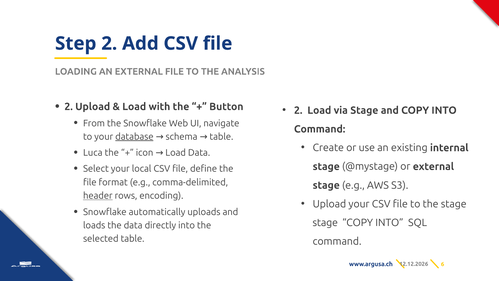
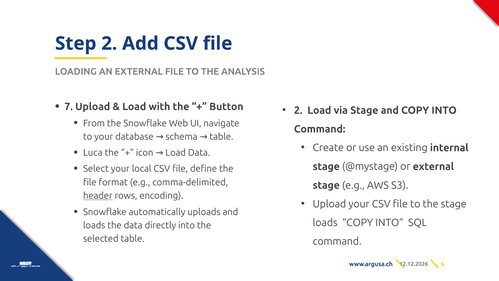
2: 2 -> 7 (69, 106)
database underline: present -> none (134, 137)
stage: stage -> loads (325, 222)
